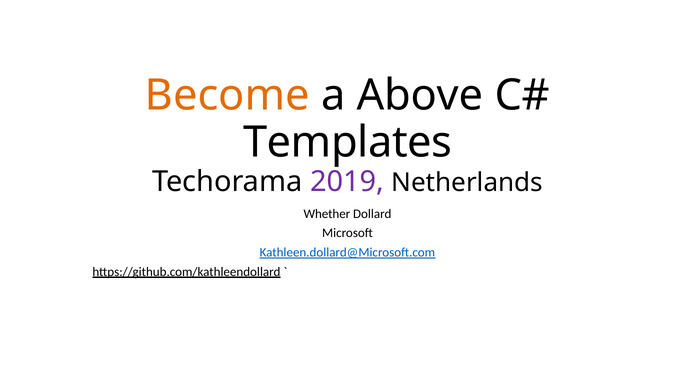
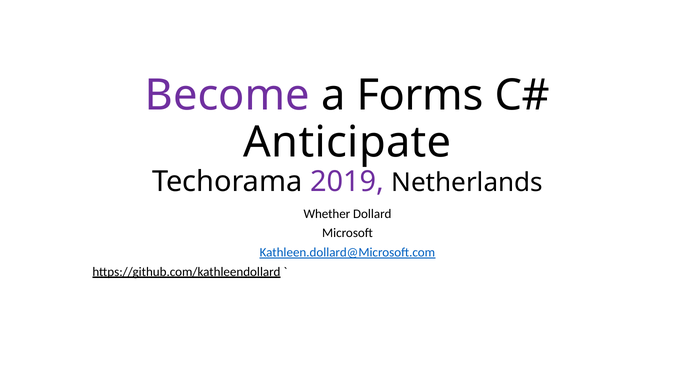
Become colour: orange -> purple (227, 96)
Above: Above -> Forms (420, 96)
Templates: Templates -> Anticipate (347, 142)
